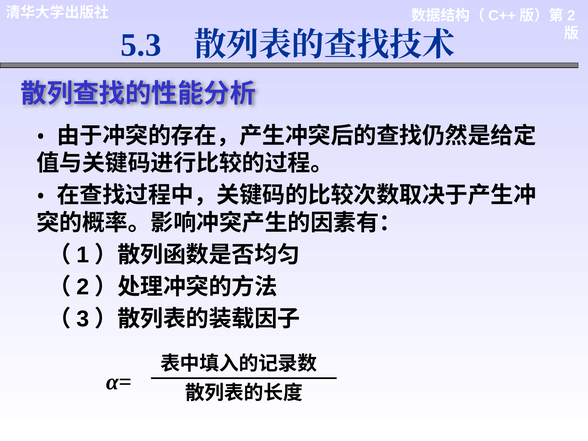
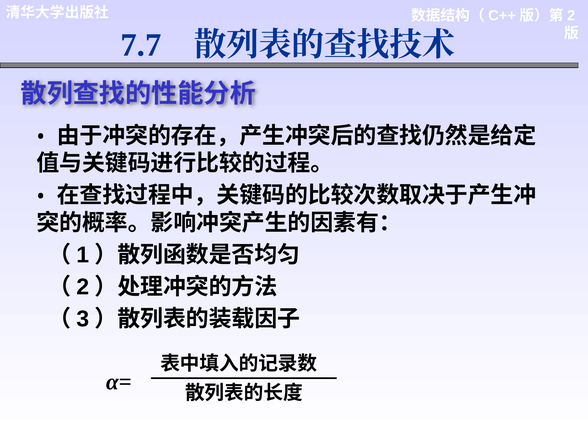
5.3: 5.3 -> 7.7 (141, 45)
